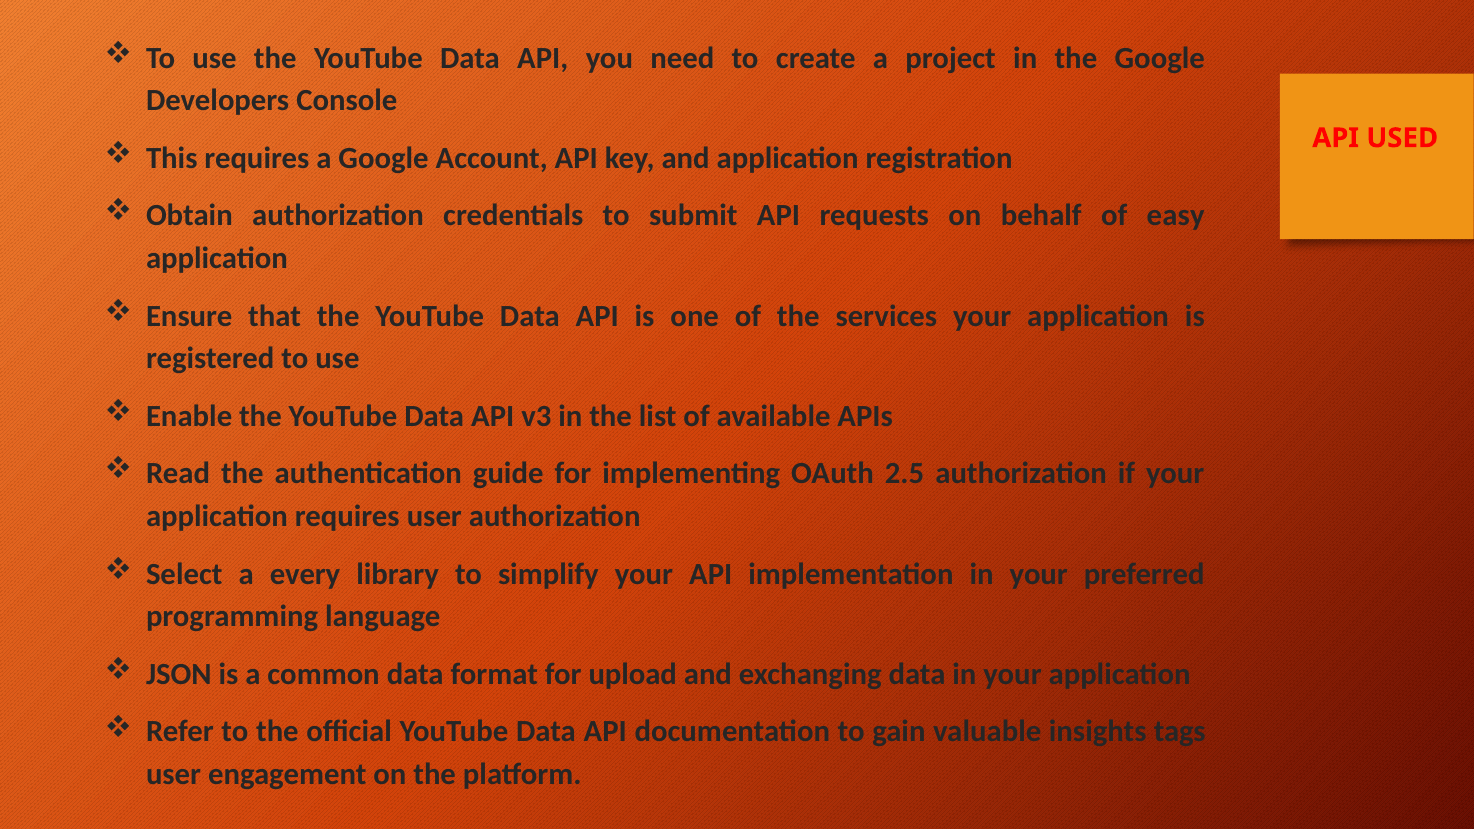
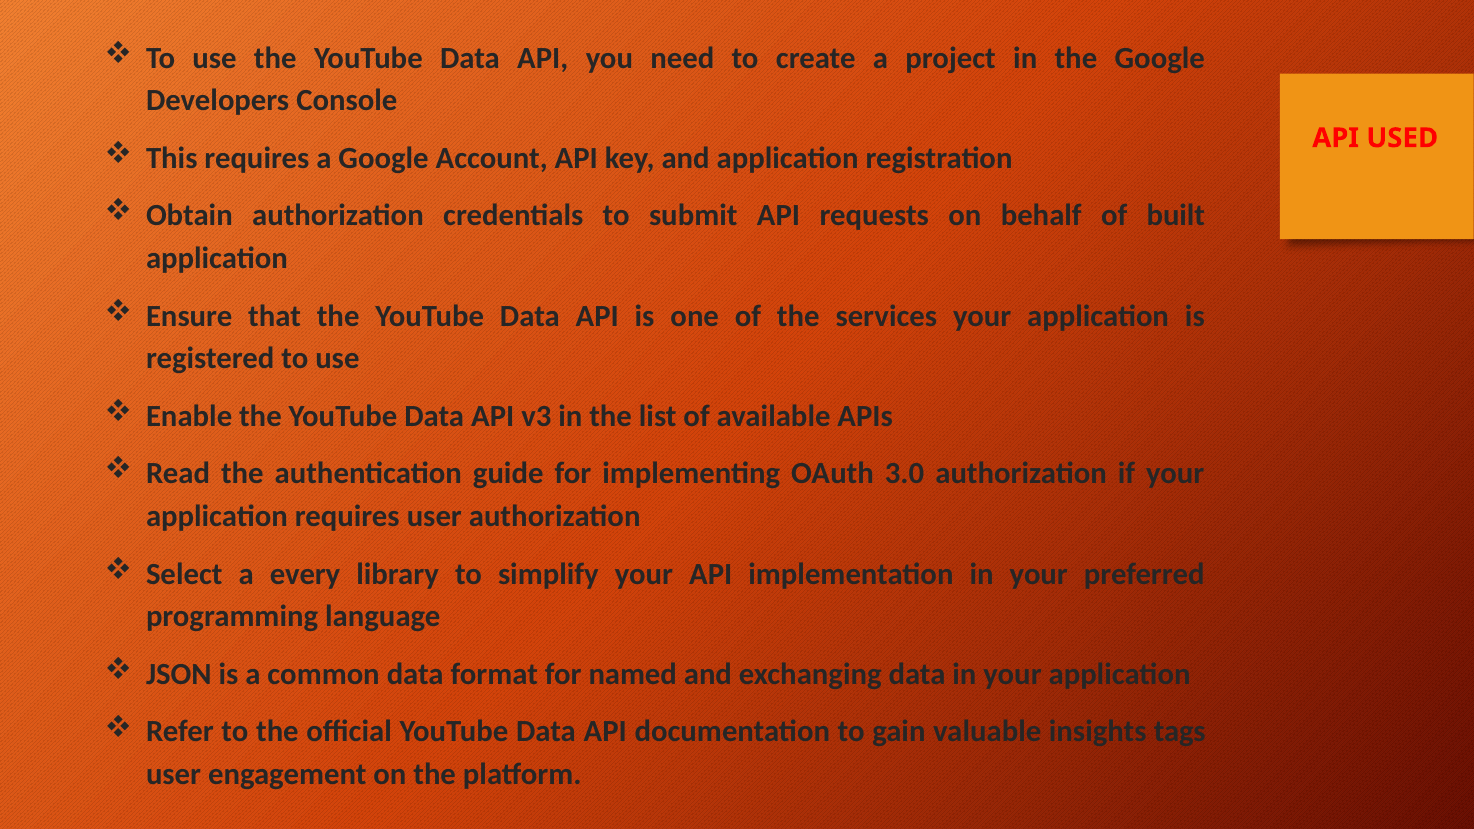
easy: easy -> built (1176, 216)
2.5: 2.5 -> 3.0 (905, 474)
upload: upload -> named (633, 674)
